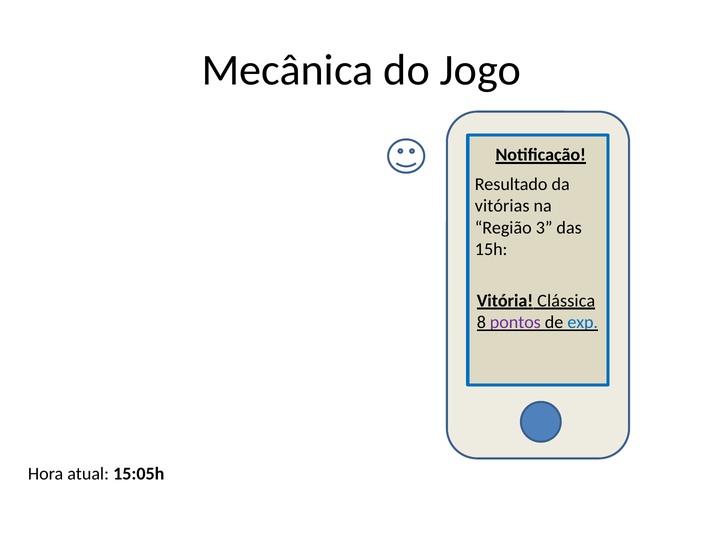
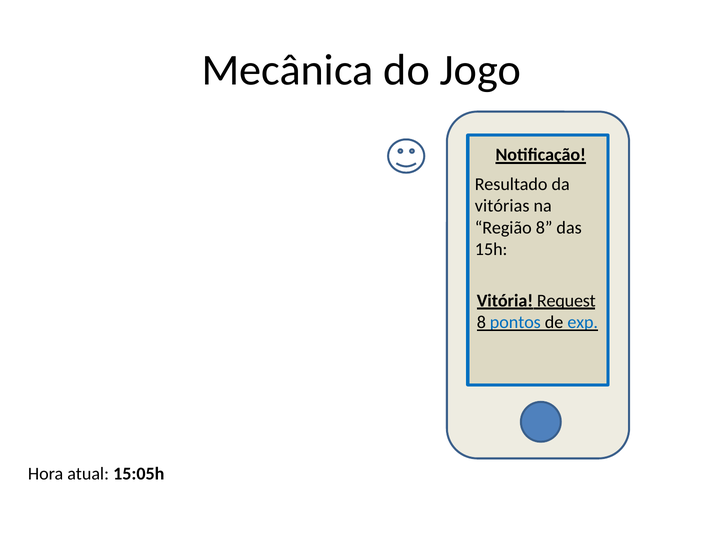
Região 3: 3 -> 8 (544, 228)
Clássica: Clássica -> Request (566, 301)
pontos colour: purple -> blue (515, 322)
